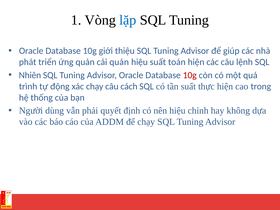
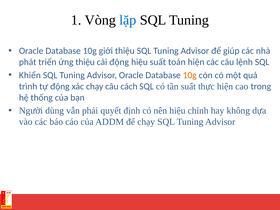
ứng quản: quản -> thiệu (85, 62)
cải quản: quản -> động (119, 62)
Nhiên: Nhiên -> Khiển (30, 75)
10g colour: red -> orange (190, 75)
